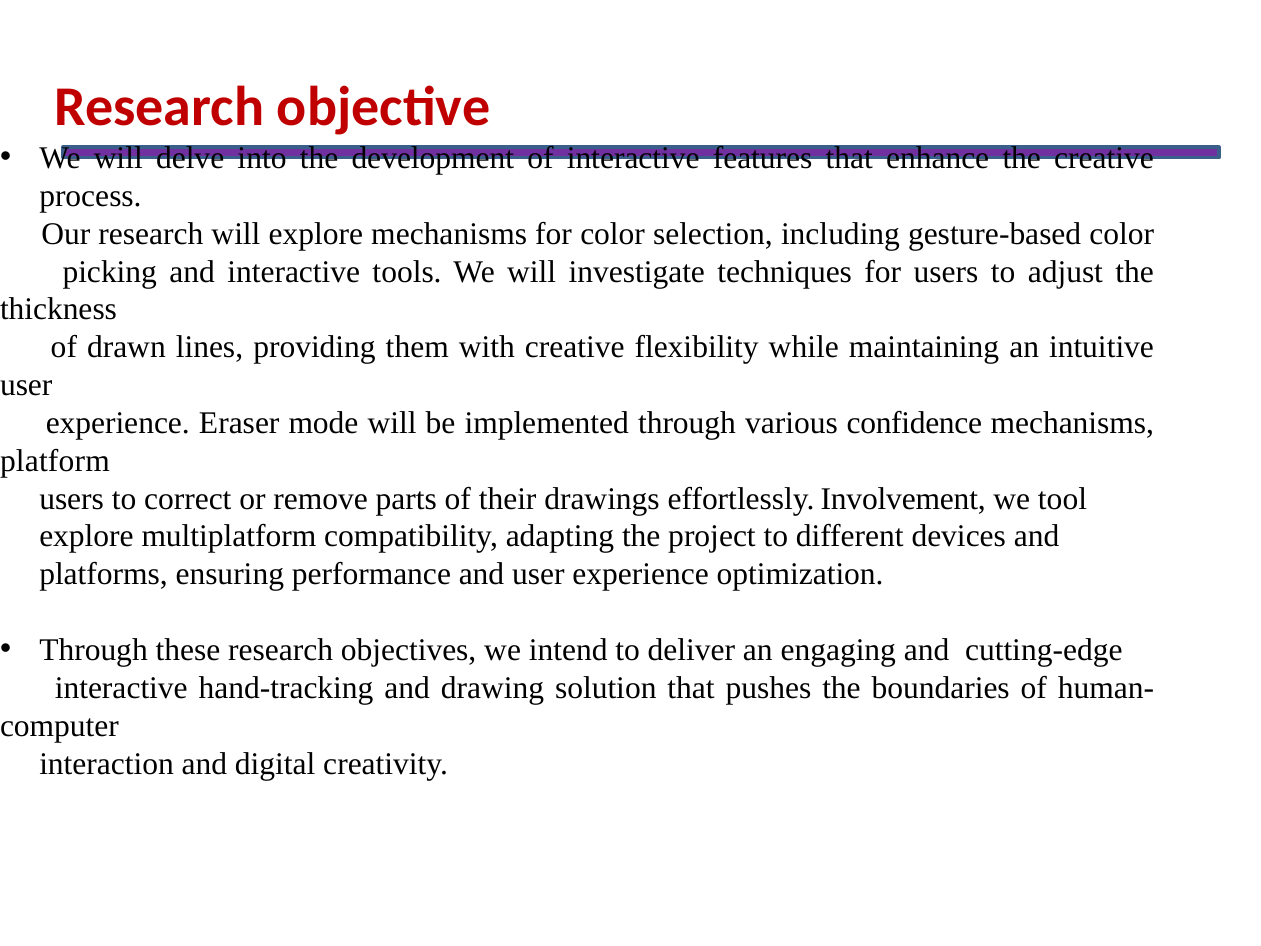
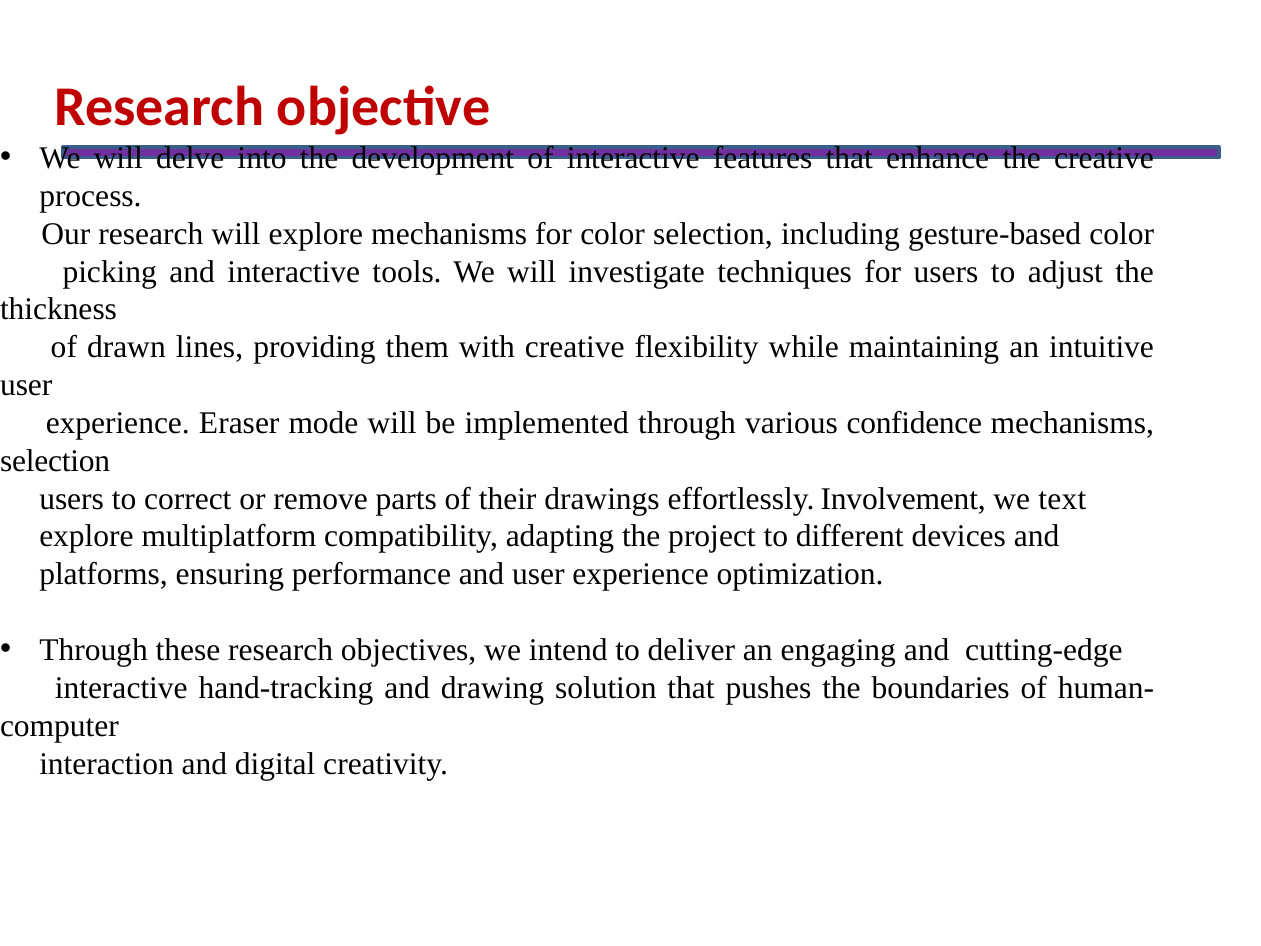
platform: platform -> selection (55, 461)
tool: tool -> text (1062, 499)
